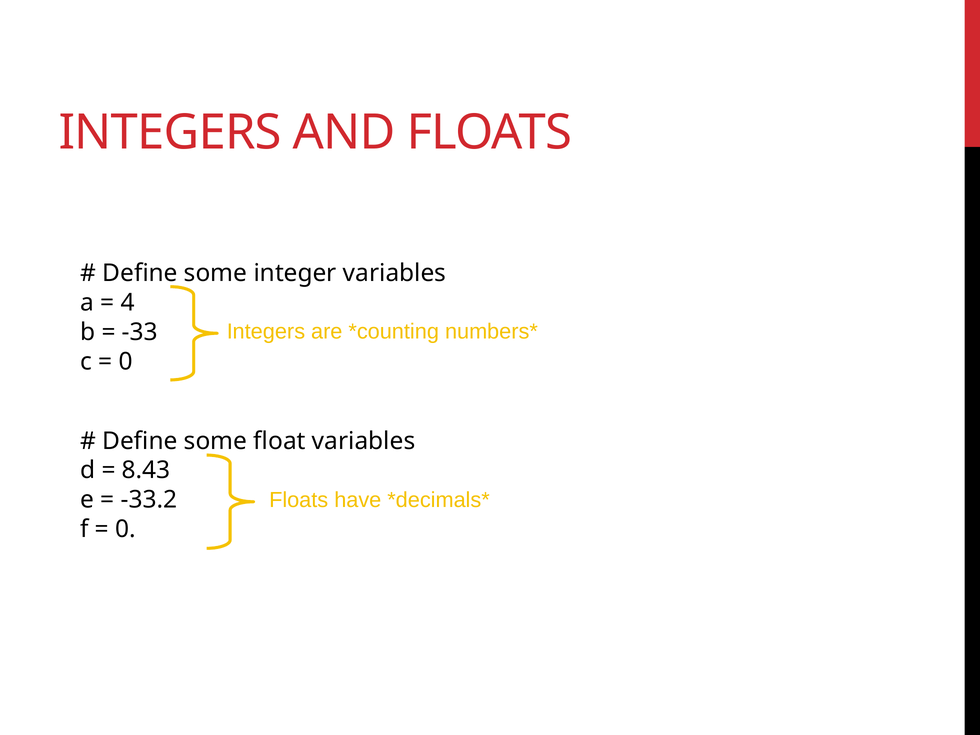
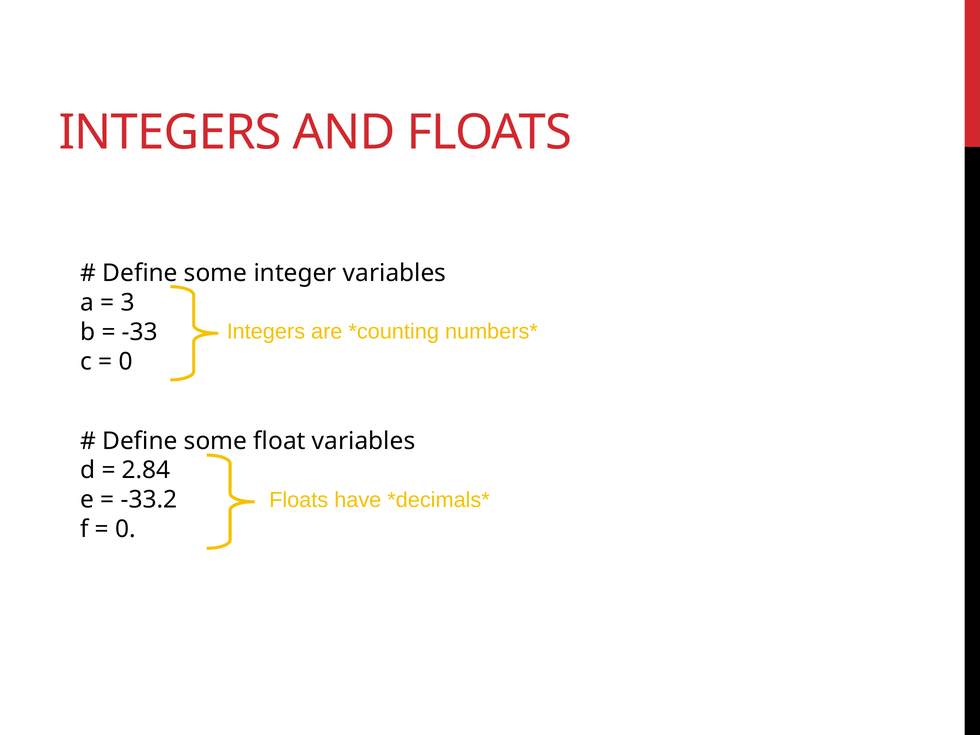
4: 4 -> 3 (128, 303)
8.43: 8.43 -> 2.84 (146, 470)
